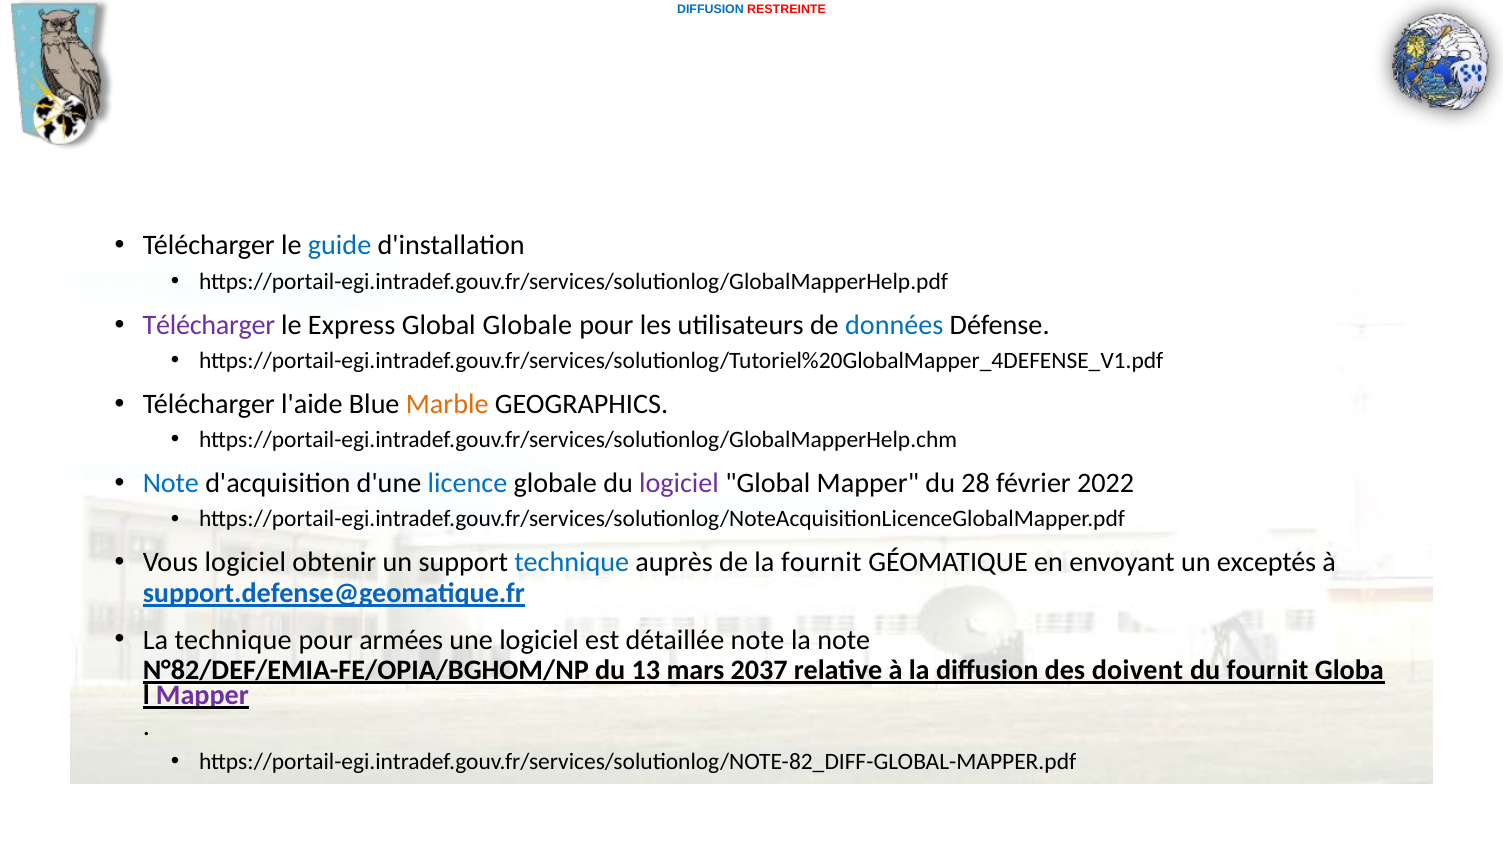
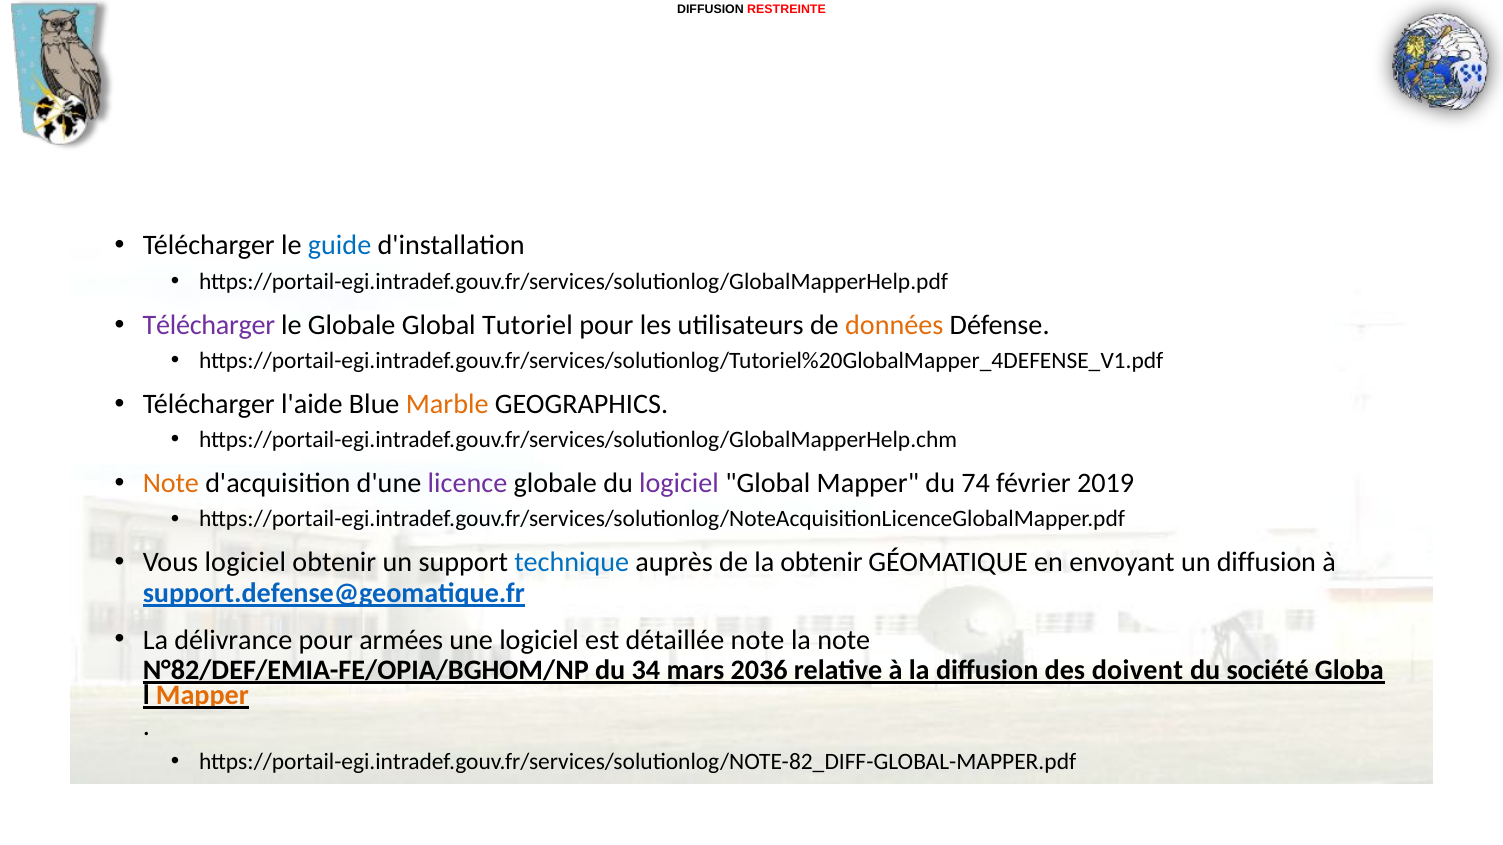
DIFFUSION colour: blue -> black (710, 9)
le Express: Express -> Globale (352, 325)
Global Globale: Globale -> Tutoriel (527, 325)
données colour: blue -> orange (894, 325)
Note colour: blue -> orange (171, 484)
licence colour: blue -> purple (467, 484)
28: 28 -> 74 (976, 484)
2022: 2022 -> 2019 (1106, 484)
la fournit: fournit -> obtenir (822, 563)
un exceptés: exceptés -> diffusion (1266, 563)
La technique: technique -> délivrance (233, 640)
13: 13 -> 34 (646, 671)
2037: 2037 -> 2036 (759, 671)
du fournit: fournit -> société (1268, 671)
Mapper colour: purple -> orange (202, 696)
